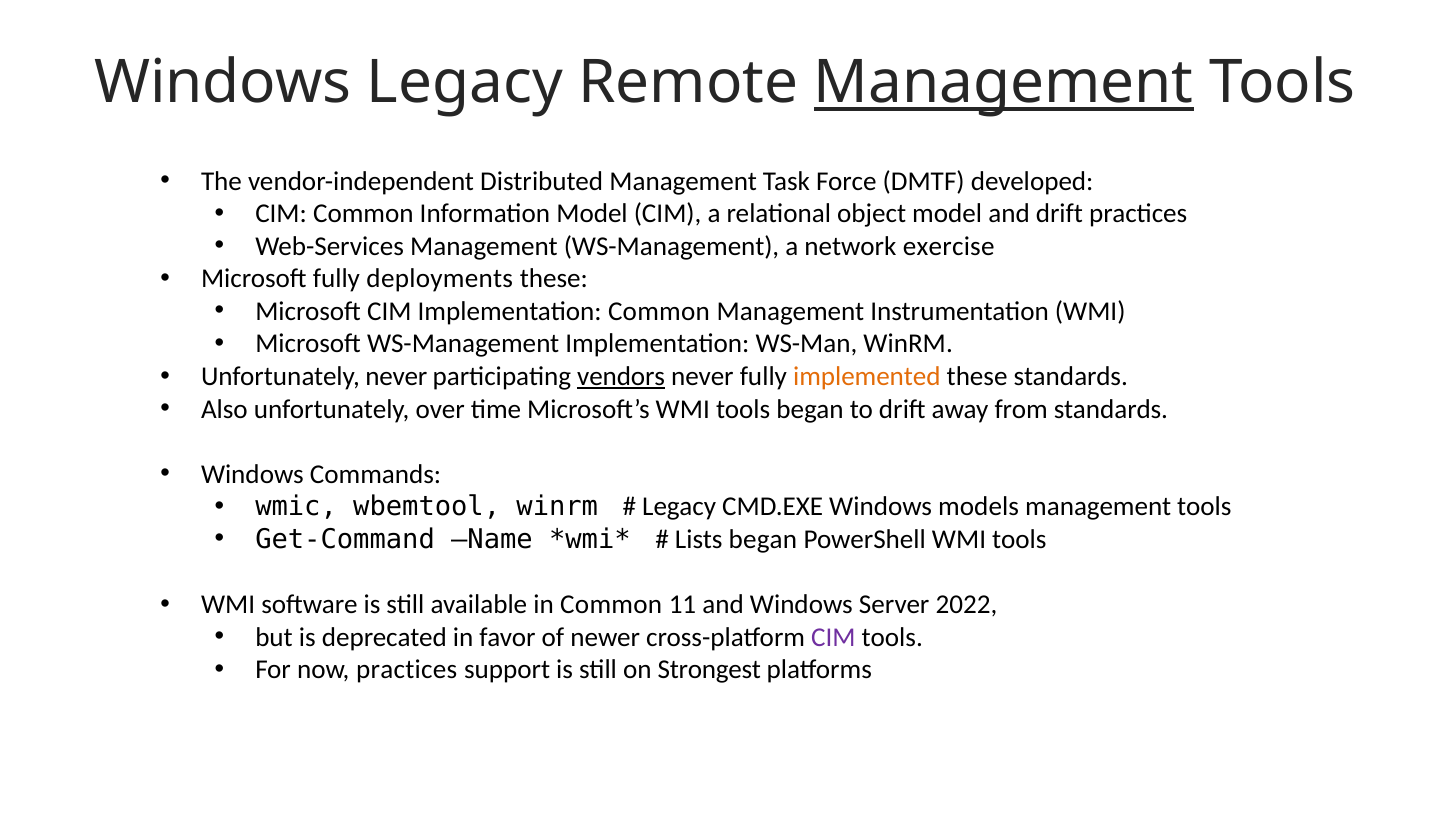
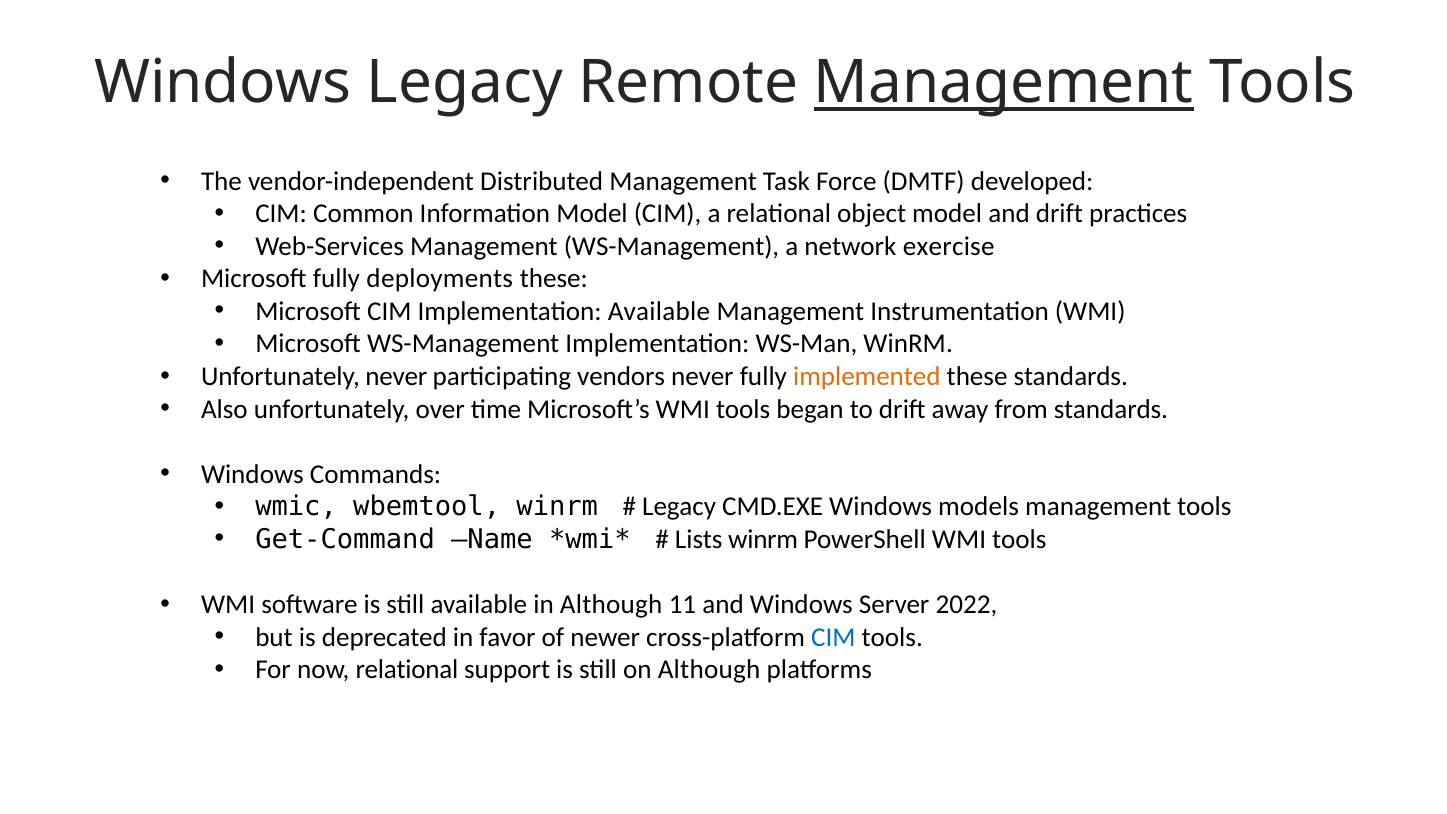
Implementation Common: Common -> Available (659, 311)
vendors underline: present -> none (621, 377)
Lists began: began -> winrm (763, 539)
in Common: Common -> Although (611, 604)
CIM colour: purple -> blue (833, 637)
now practices: practices -> relational (407, 670)
on Strongest: Strongest -> Although (709, 670)
